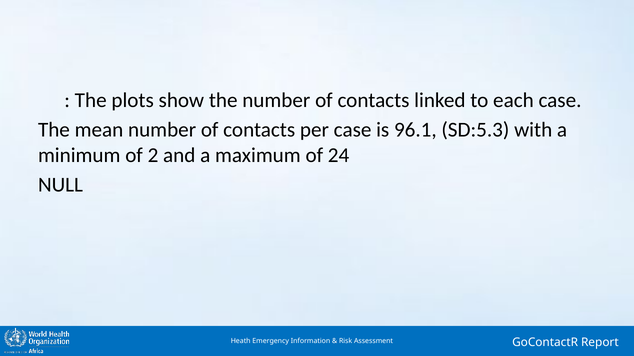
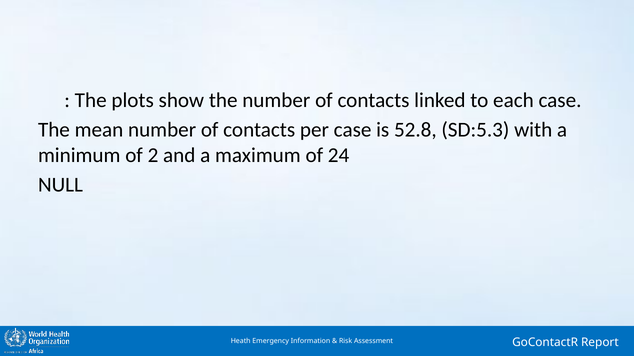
96.1: 96.1 -> 52.8 (415, 130)
